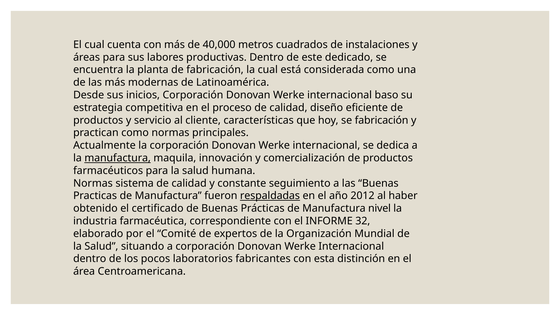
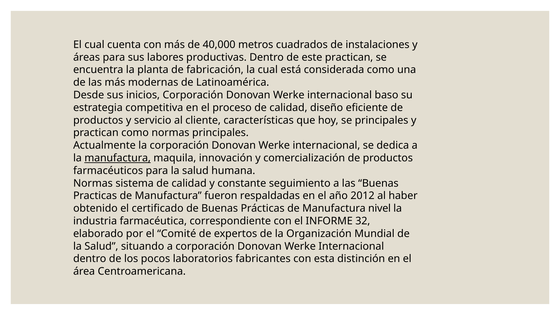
este dedicado: dedicado -> practican (349, 57)
se fabricación: fabricación -> principales (382, 120)
respaldadas underline: present -> none (270, 196)
